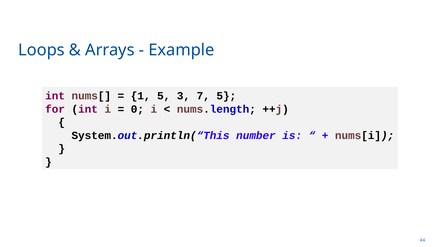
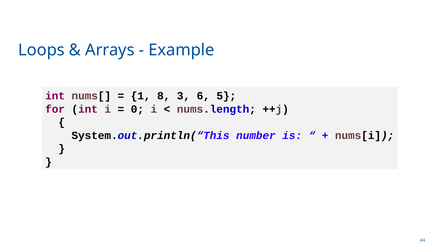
1 5: 5 -> 8 (164, 96)
7: 7 -> 6 (203, 96)
